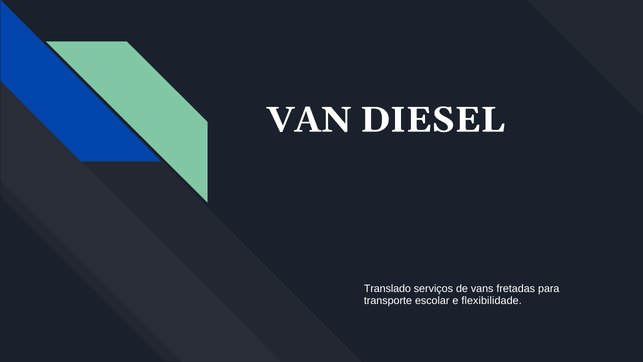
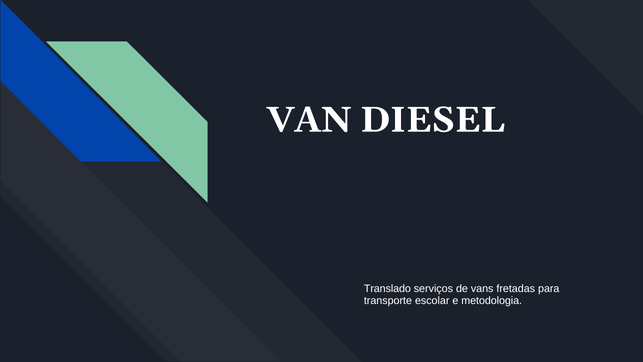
flexibilidade: flexibilidade -> metodologia (492, 301)
